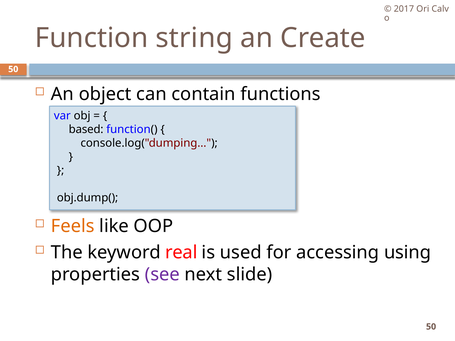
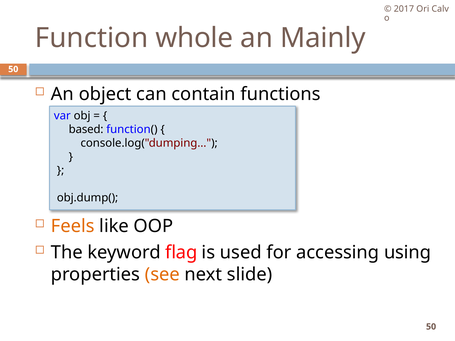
string: string -> whole (194, 38)
Create: Create -> Mainly (323, 38)
real: real -> flag (181, 253)
see colour: purple -> orange (162, 275)
